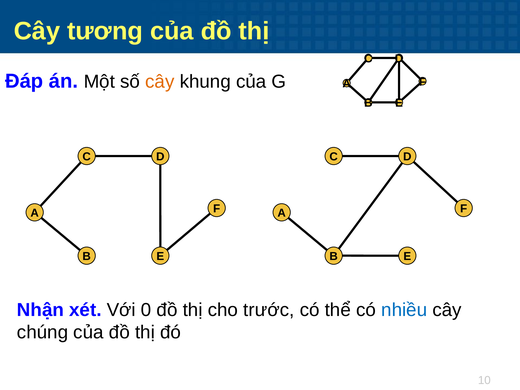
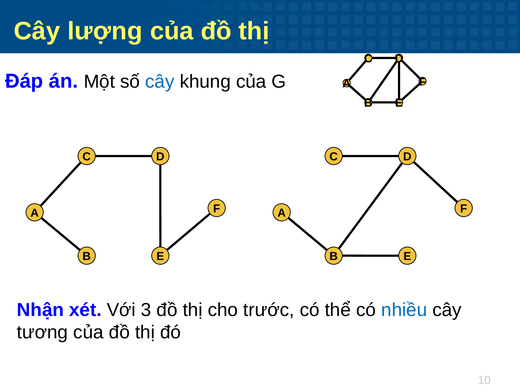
tương: tương -> lượng (105, 31)
cây colour: orange -> blue (160, 82)
0: 0 -> 3 (146, 310)
chúng: chúng -> tương (43, 332)
